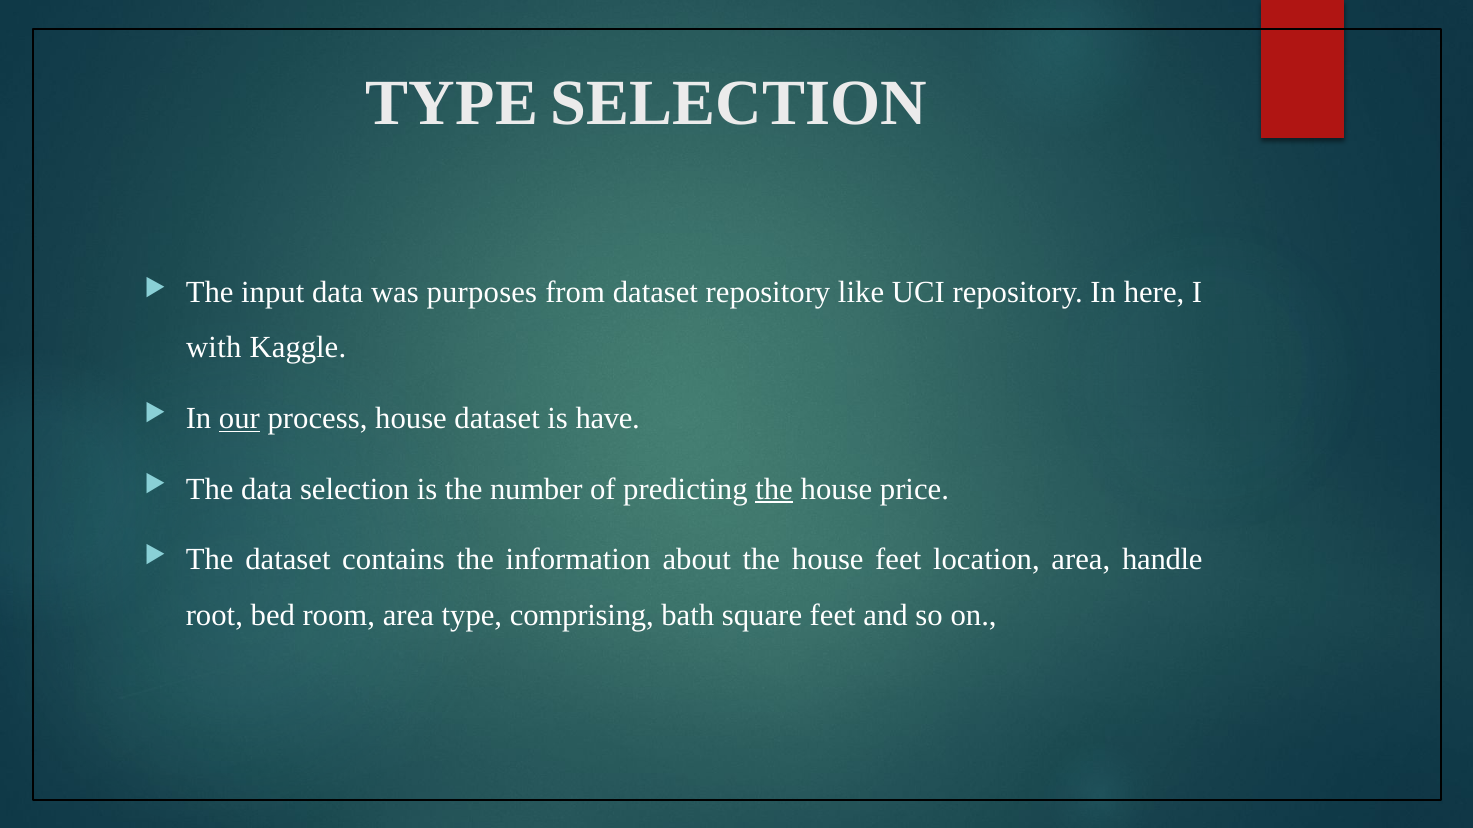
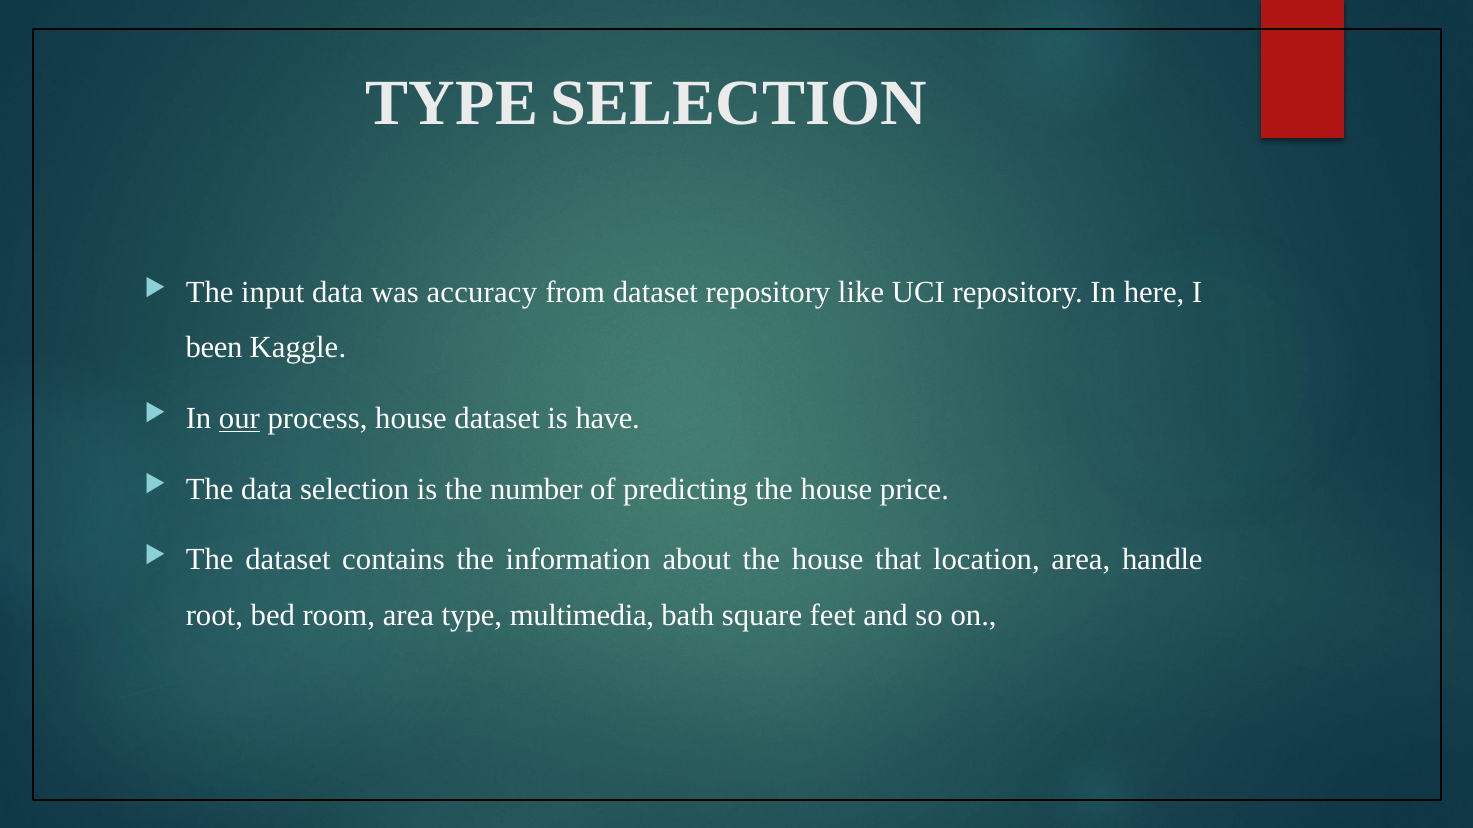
purposes: purposes -> accuracy (482, 293)
with: with -> been (214, 348)
the underline: present -> none (774, 489)
house feet: feet -> that (898, 560)
comprising: comprising -> multimedia (582, 615)
